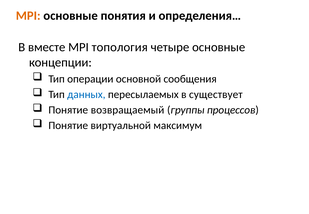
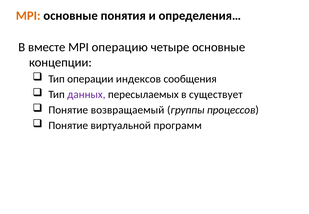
топология: топология -> операцию (120, 47)
основной: основной -> индексов (138, 79)
данных colour: blue -> purple (86, 94)
максимум: максимум -> программ (178, 125)
